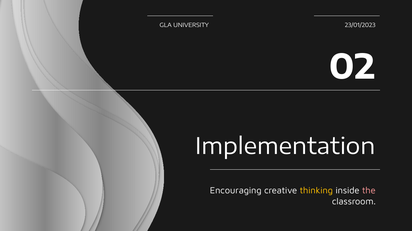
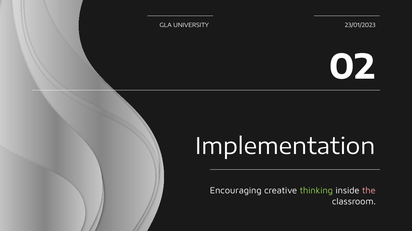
thinking colour: yellow -> light green (316, 191)
